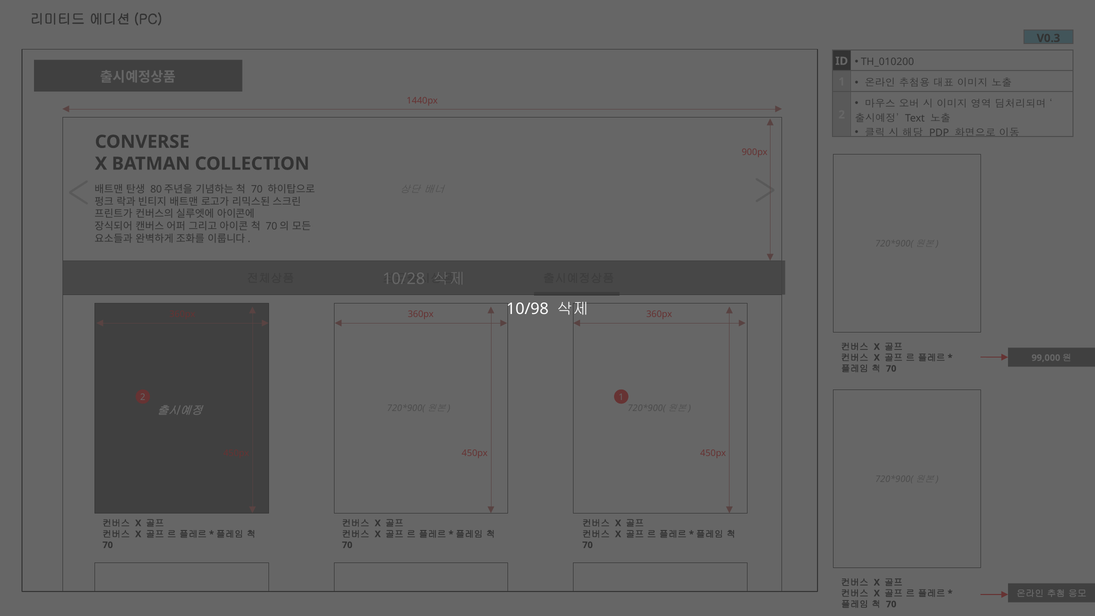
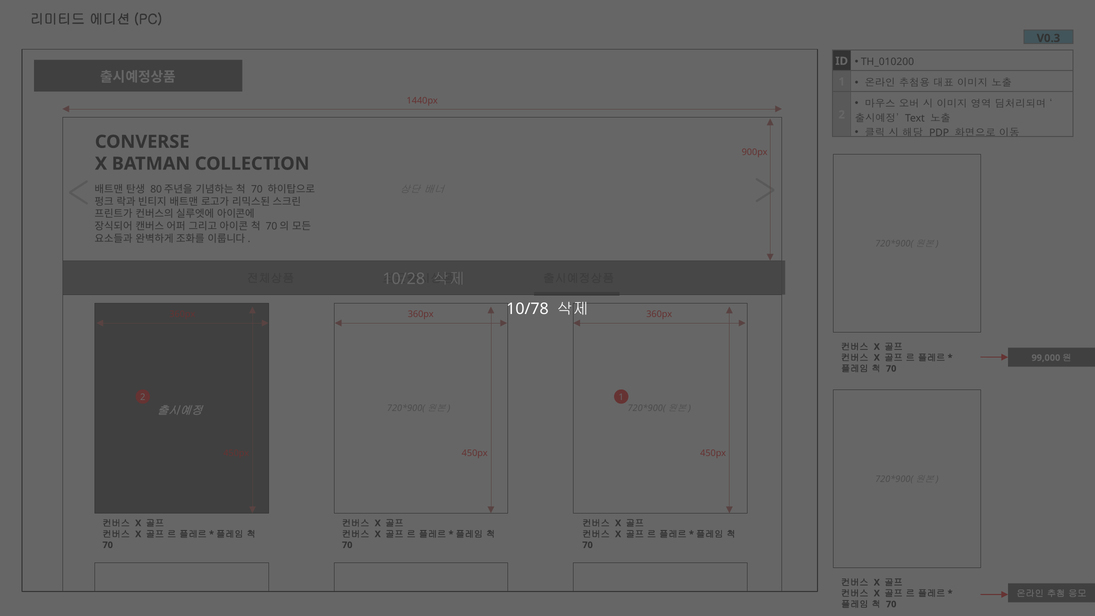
10/98: 10/98 -> 10/78 (528, 309)
